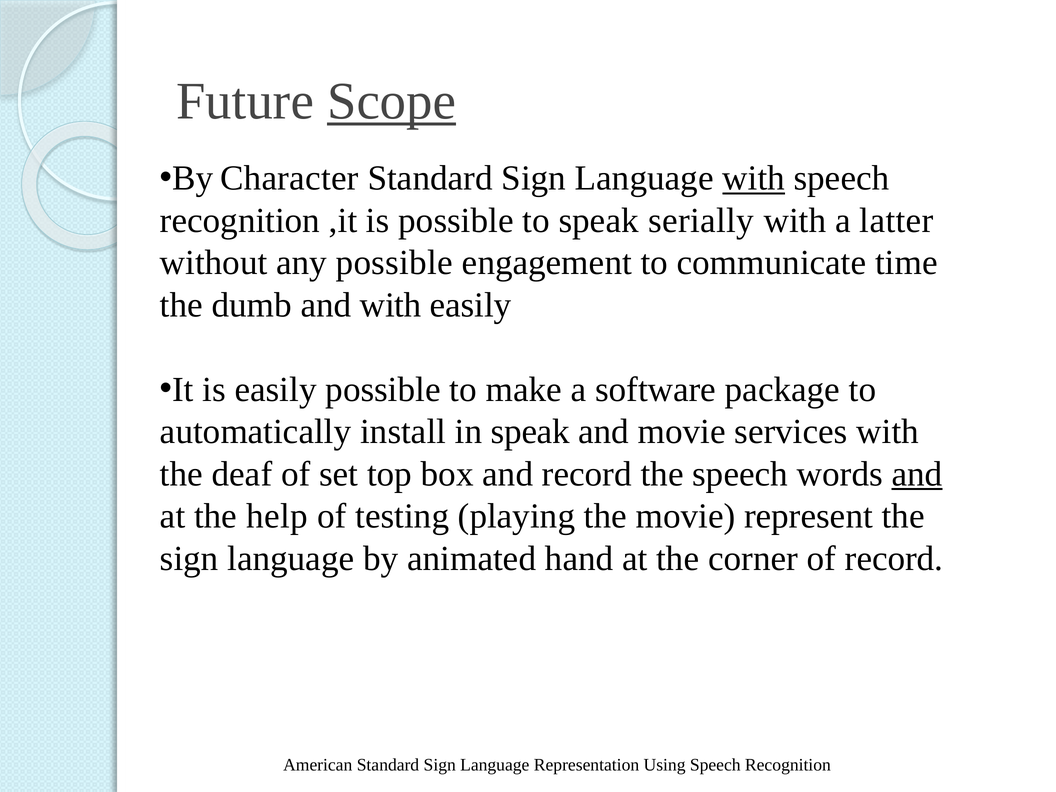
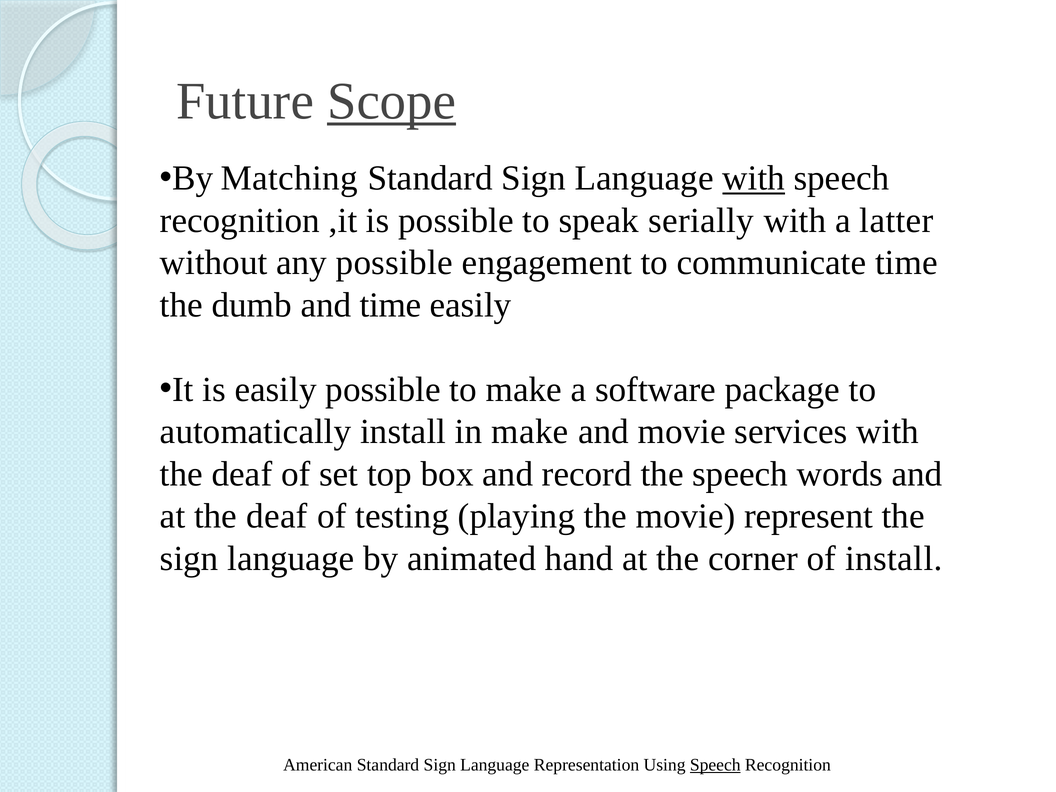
Character: Character -> Matching (289, 178)
and with: with -> time (391, 305)
in speak: speak -> make (530, 432)
and underline: present -> none (917, 474)
at the help: help -> deaf (277, 516)
of record: record -> install (894, 558)
Speech underline: none -> present (715, 765)
